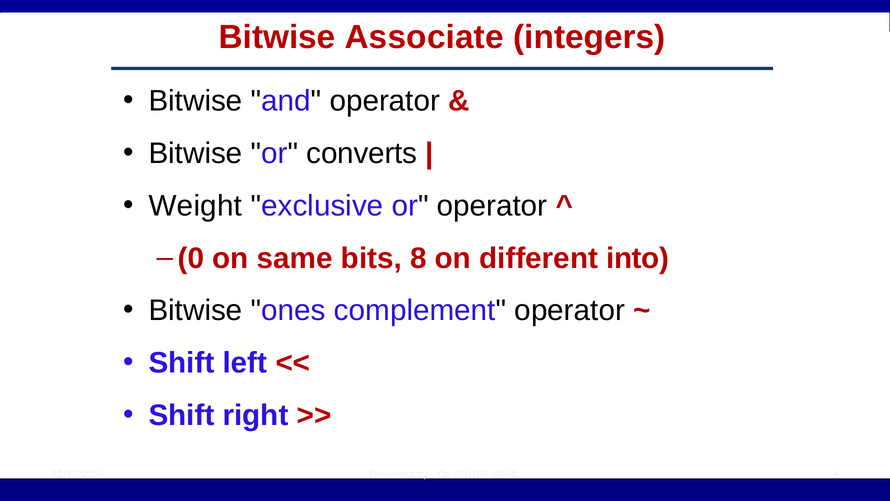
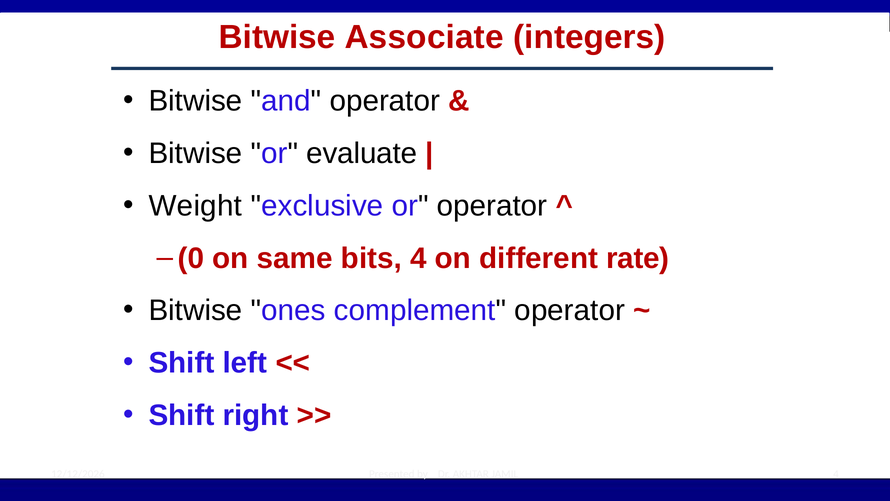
converts: converts -> evaluate (362, 153)
bits 8: 8 -> 4 (418, 258)
into: into -> rate (638, 258)
